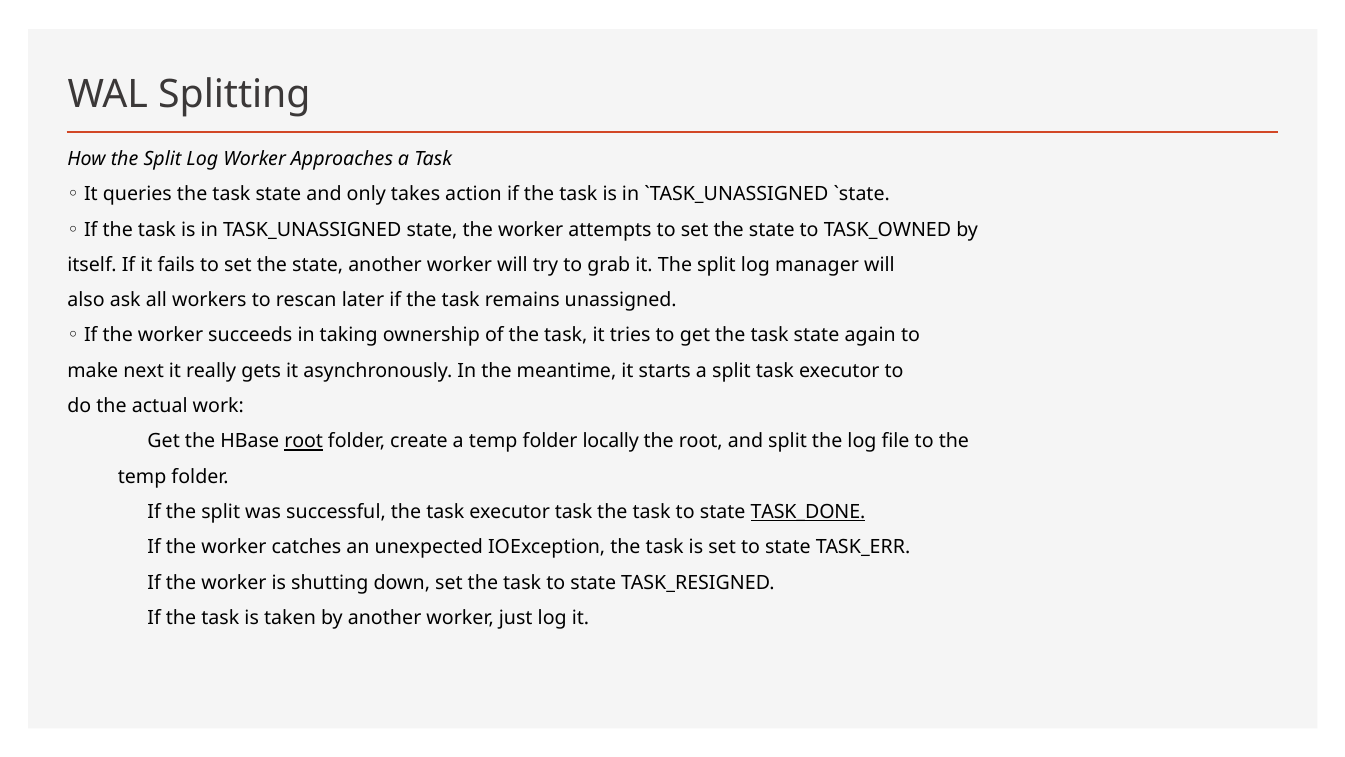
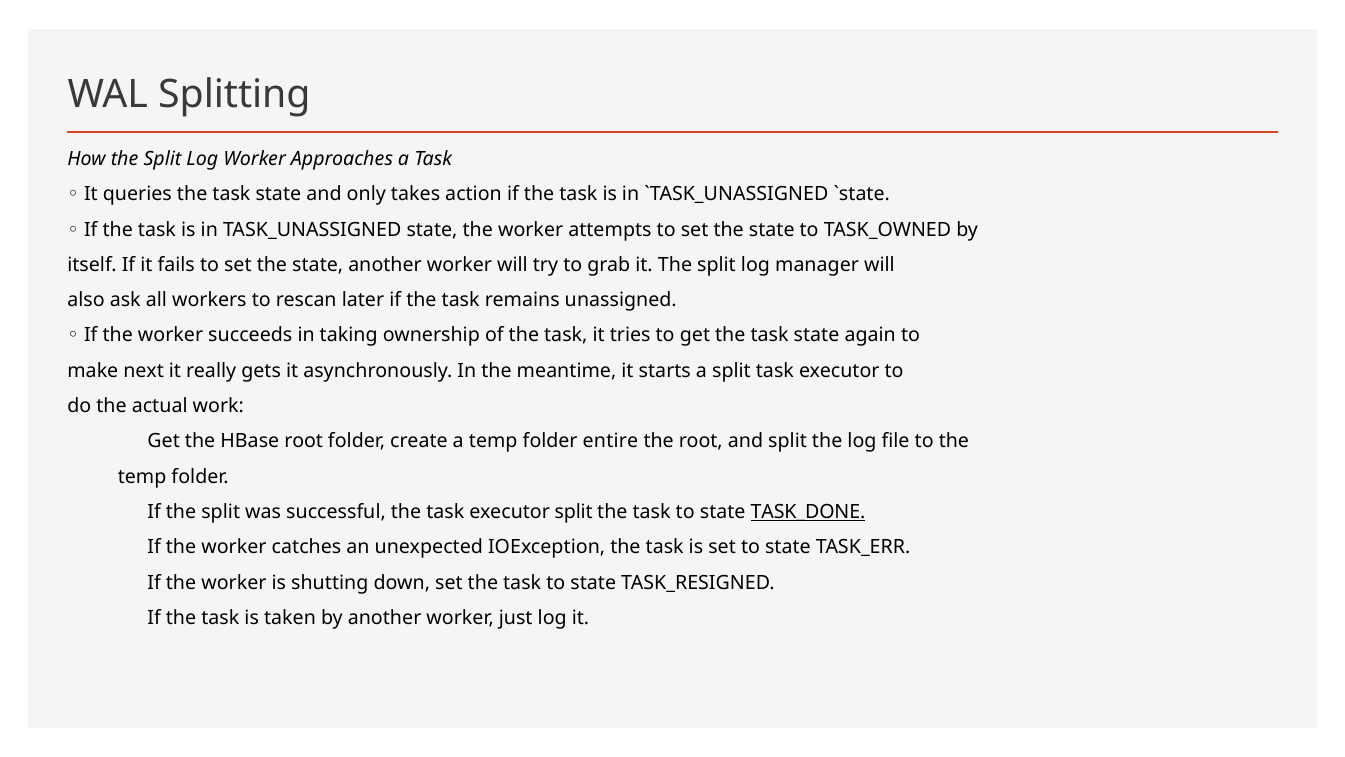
root underline: present -> none (304, 441)
locally: locally -> entire (610, 441)
executor task: task -> split (574, 512)
